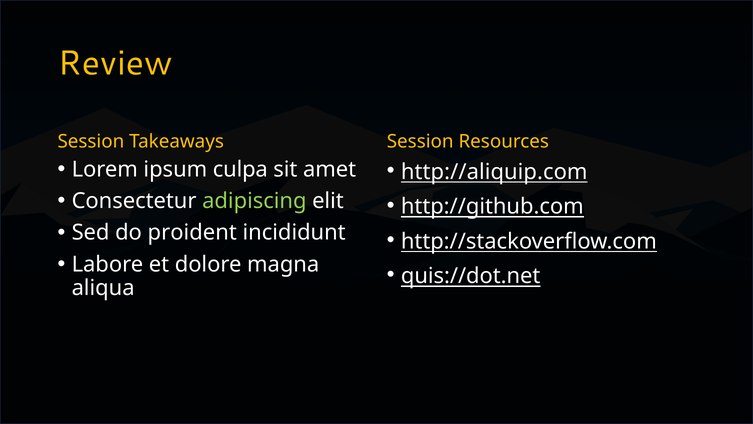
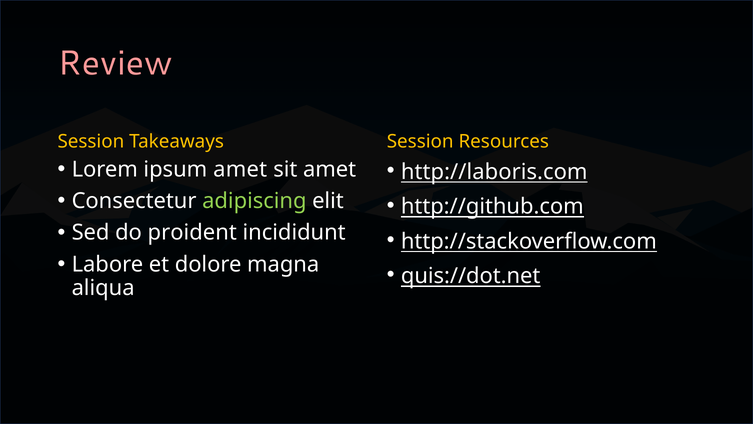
Review colour: yellow -> pink (115, 63)
ipsum culpa: culpa -> amet (240, 169)
http://aliquip.com: http://aliquip.com -> http://laboris.com (494, 172)
